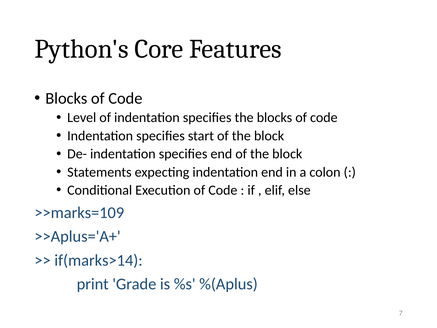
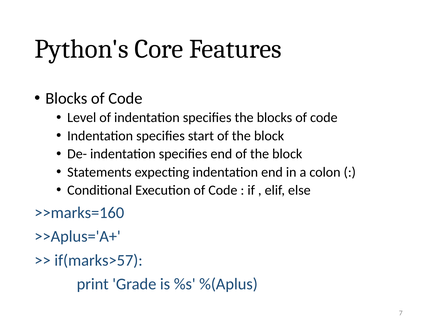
>>marks=109: >>marks=109 -> >>marks=160 (79, 212)
if(marks>14: if(marks>14 -> if(marks>57 (99, 260)
